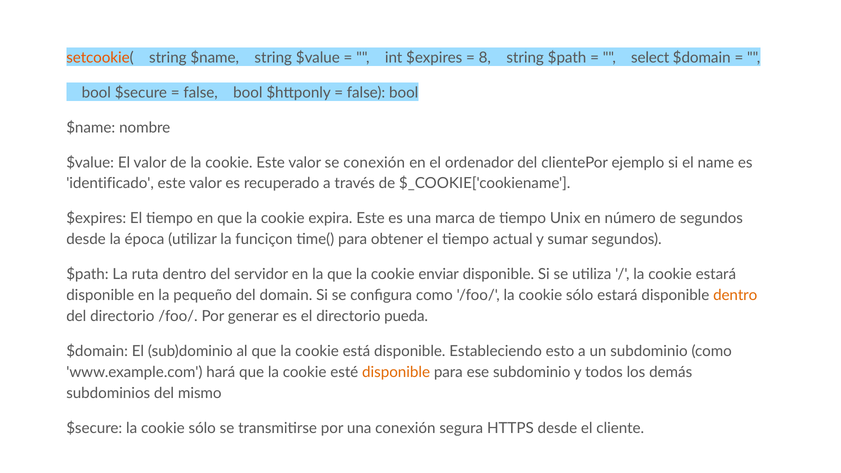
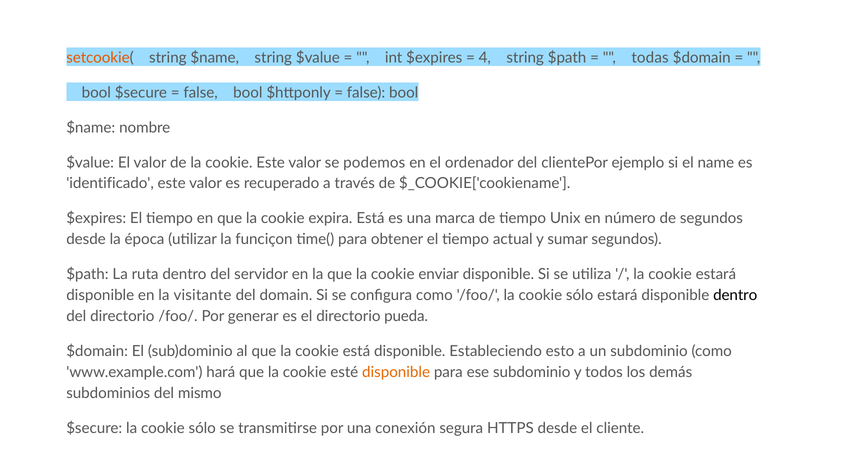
8: 8 -> 4 (485, 58)
select: select -> todas (650, 58)
se conexión: conexión -> podemos (374, 163)
expira Este: Este -> Está (370, 218)
pequeño: pequeño -> visitante (203, 295)
dentro colour: orange -> black (735, 295)
